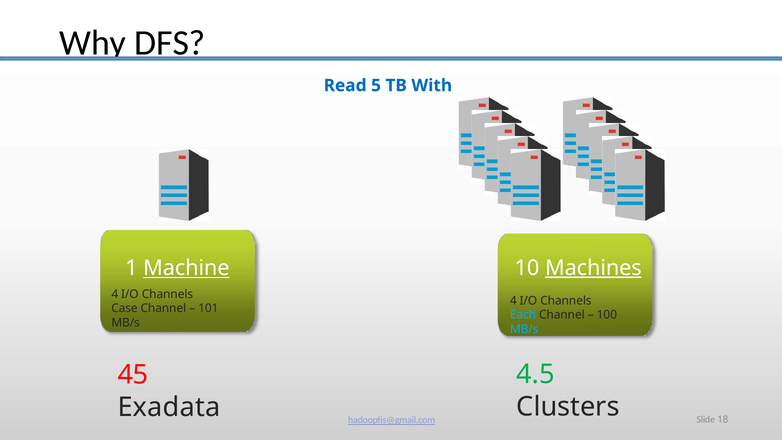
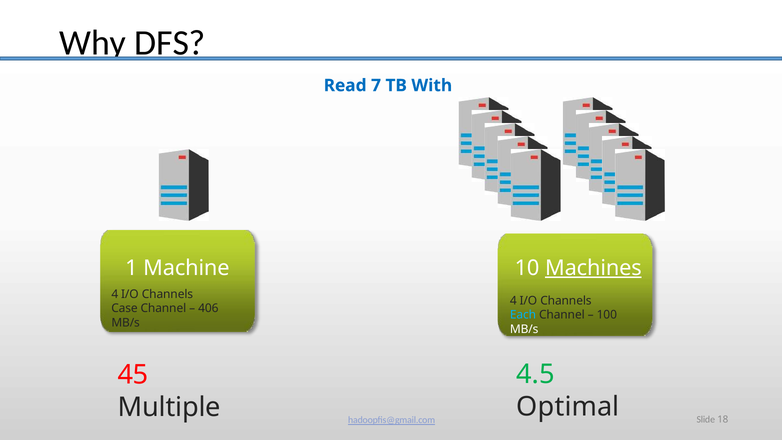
5: 5 -> 7 (376, 85)
Machine underline: present -> none (186, 268)
101: 101 -> 406 (208, 308)
MB/s colour: light blue -> white (524, 329)
Clusters: Clusters -> Optimal (568, 407)
Exadata: Exadata -> Multiple (169, 407)
